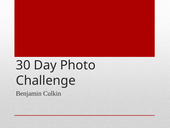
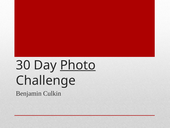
Photo underline: none -> present (78, 65)
